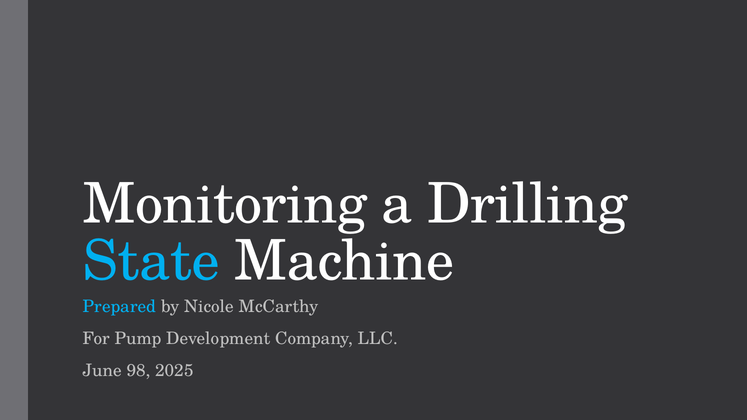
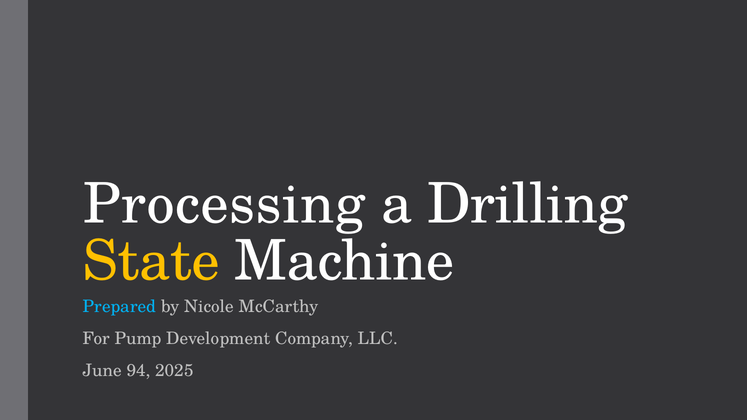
Monitoring: Monitoring -> Processing (224, 204)
State colour: light blue -> yellow (151, 261)
98: 98 -> 94 (139, 371)
